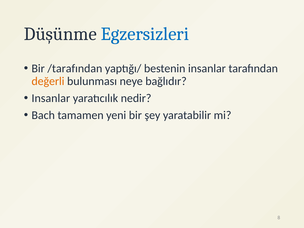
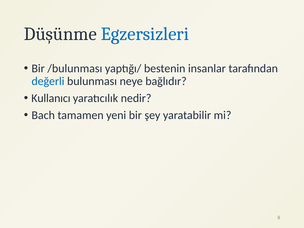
/tarafından: /tarafından -> /bulunması (75, 69)
değerli colour: orange -> blue (48, 81)
Insanlar: Insanlar -> Kullanıcı (51, 98)
